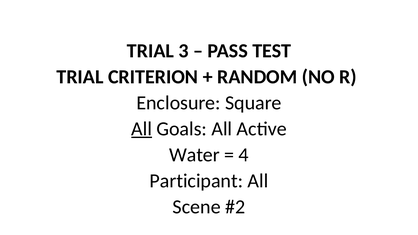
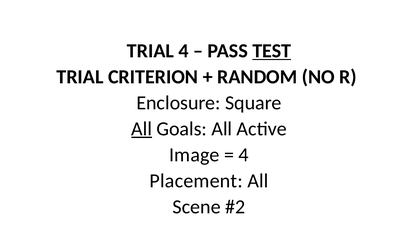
TRIAL 3: 3 -> 4 (183, 51)
TEST underline: none -> present (272, 51)
Water: Water -> Image (194, 155)
Participant: Participant -> Placement (196, 181)
